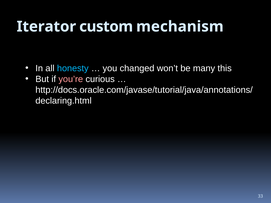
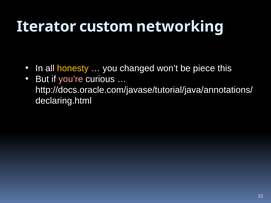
mechanism: mechanism -> networking (180, 27)
honesty colour: light blue -> yellow (73, 68)
many: many -> piece (204, 68)
